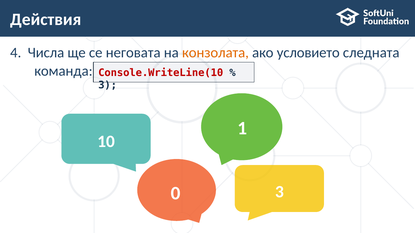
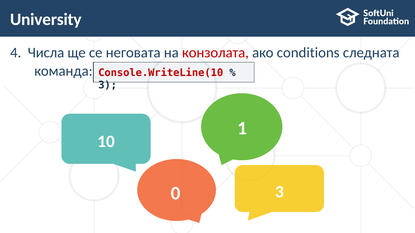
Действия: Действия -> University (46, 20)
конзолата colour: orange -> red (215, 53)
условието: условието -> conditions (308, 53)
